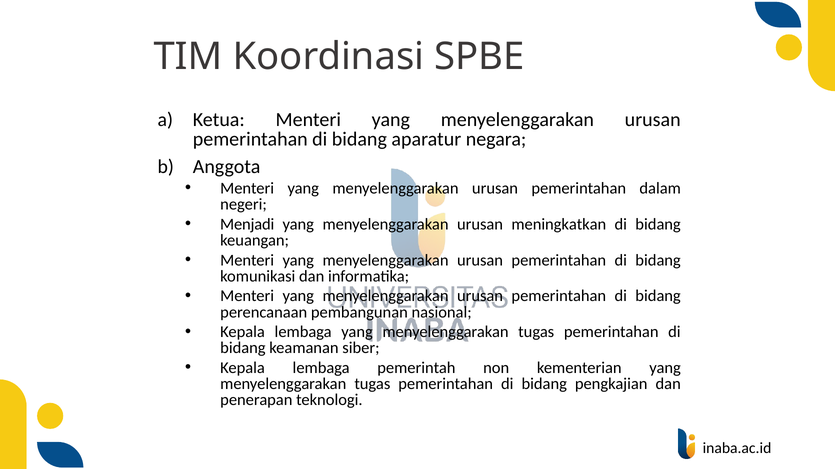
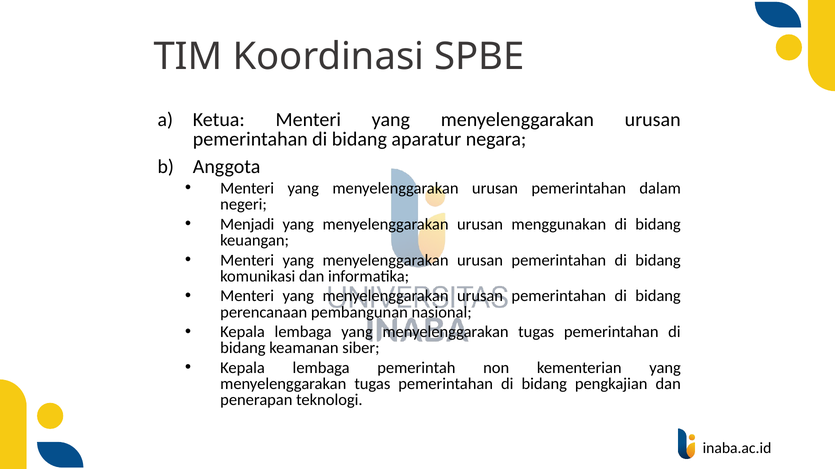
meningkatkan: meningkatkan -> menggunakan (559, 224)
